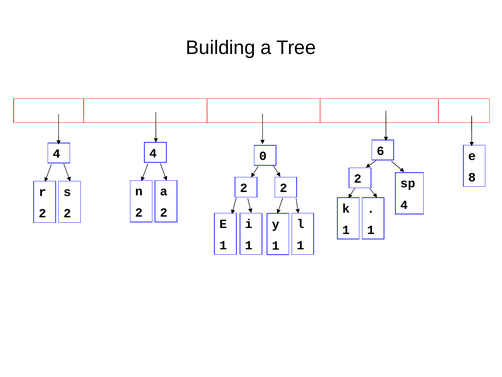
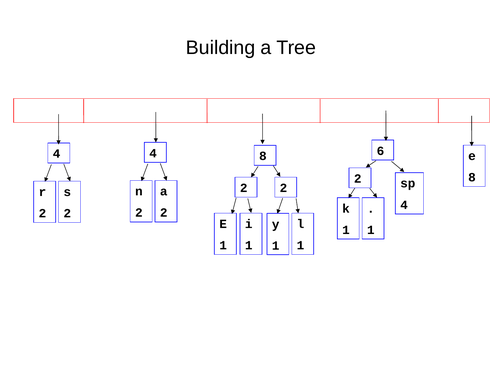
4 0: 0 -> 8 (263, 156)
